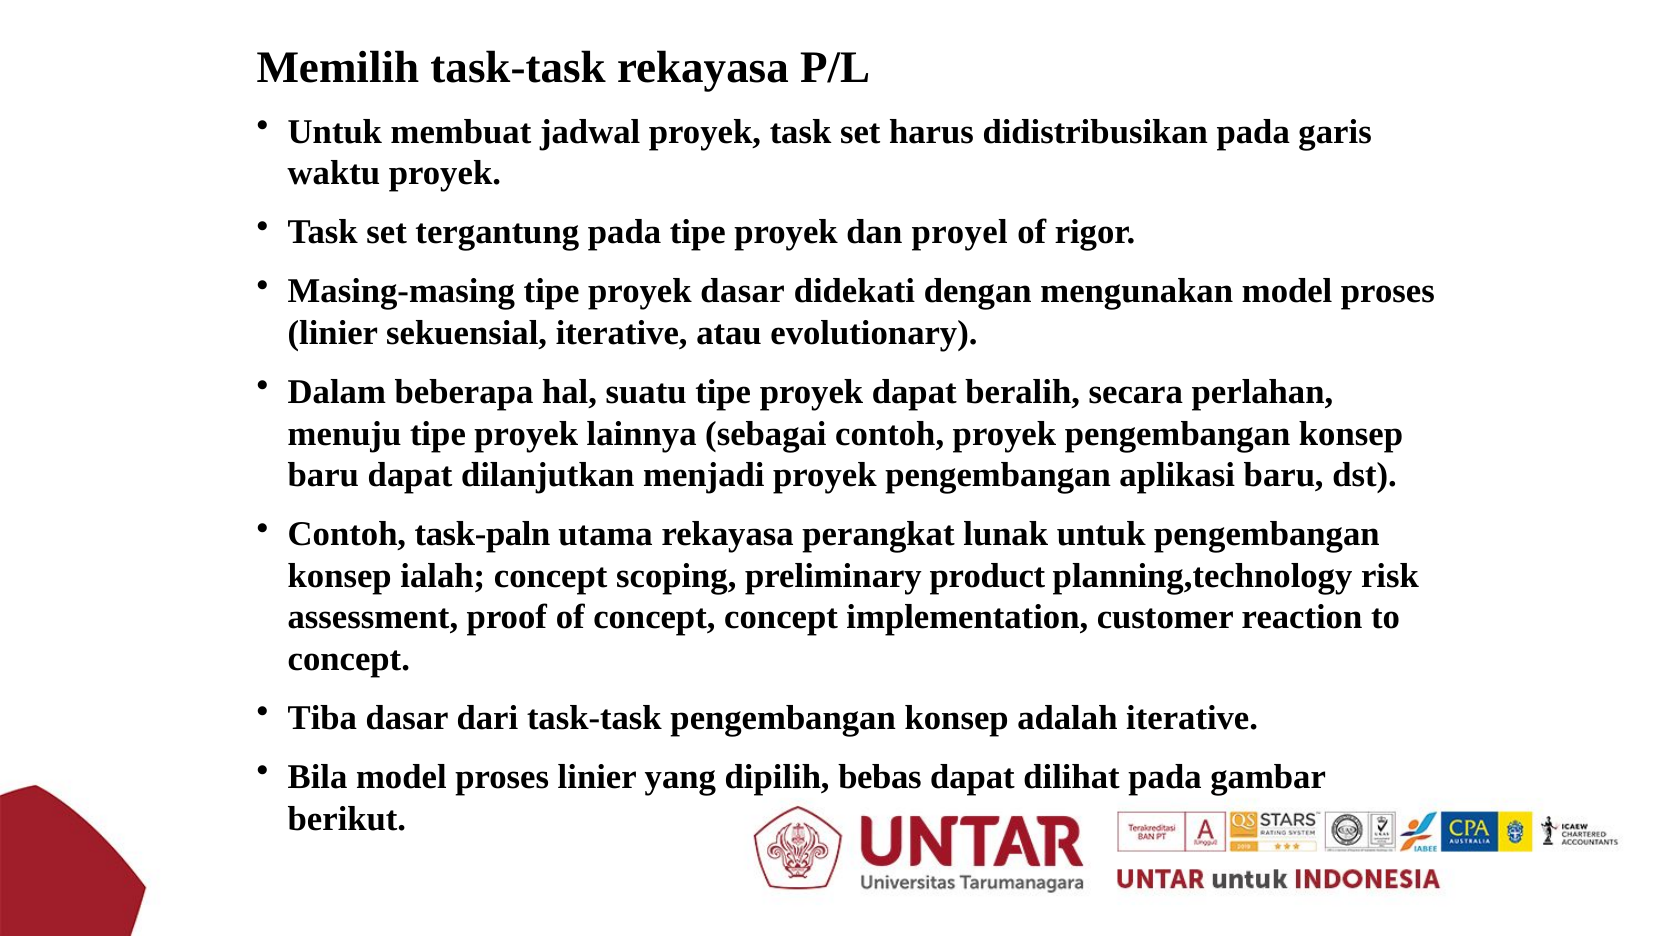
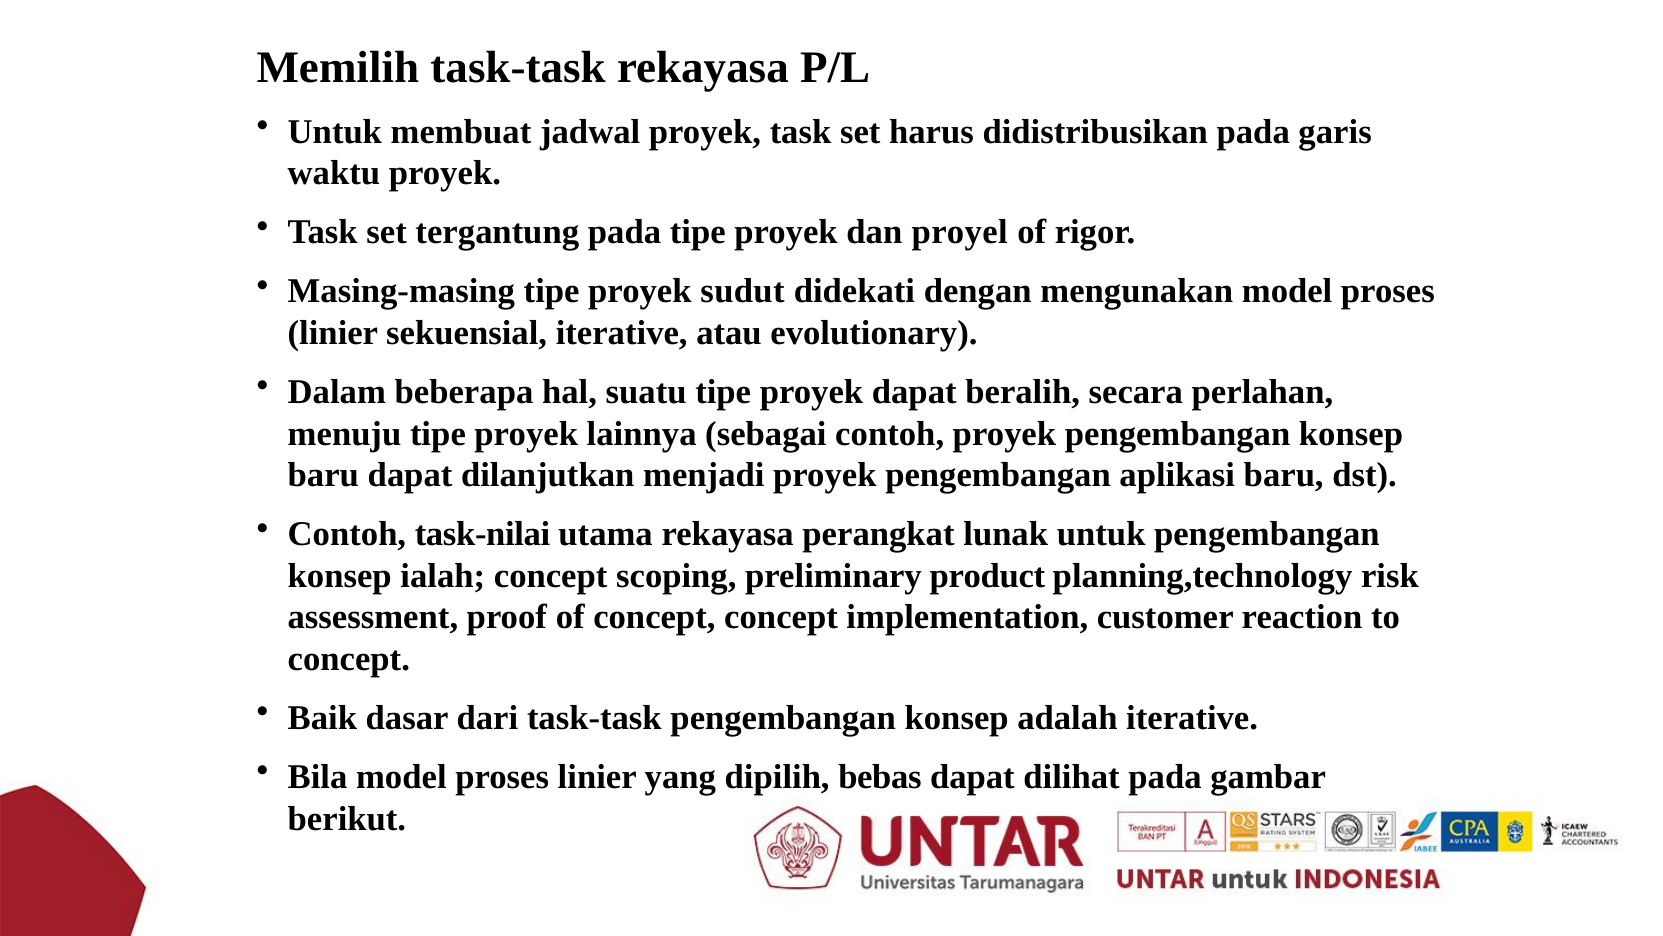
proyek dasar: dasar -> sudut (743, 291)
task-paln: task-paln -> task-nilai (483, 534)
Tiba: Tiba -> Baik (322, 718)
